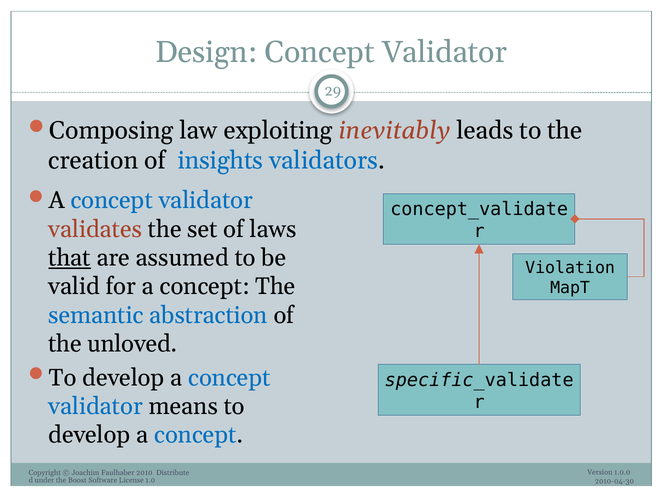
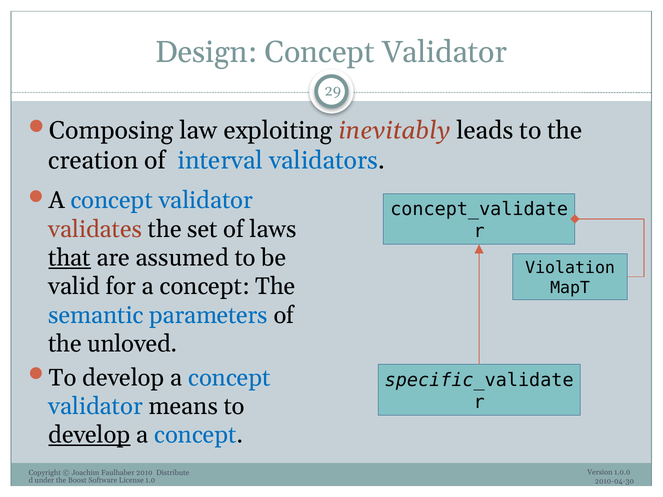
insights: insights -> interval (220, 161)
abstraction: abstraction -> parameters (209, 315)
develop underline: none -> present (89, 435)
